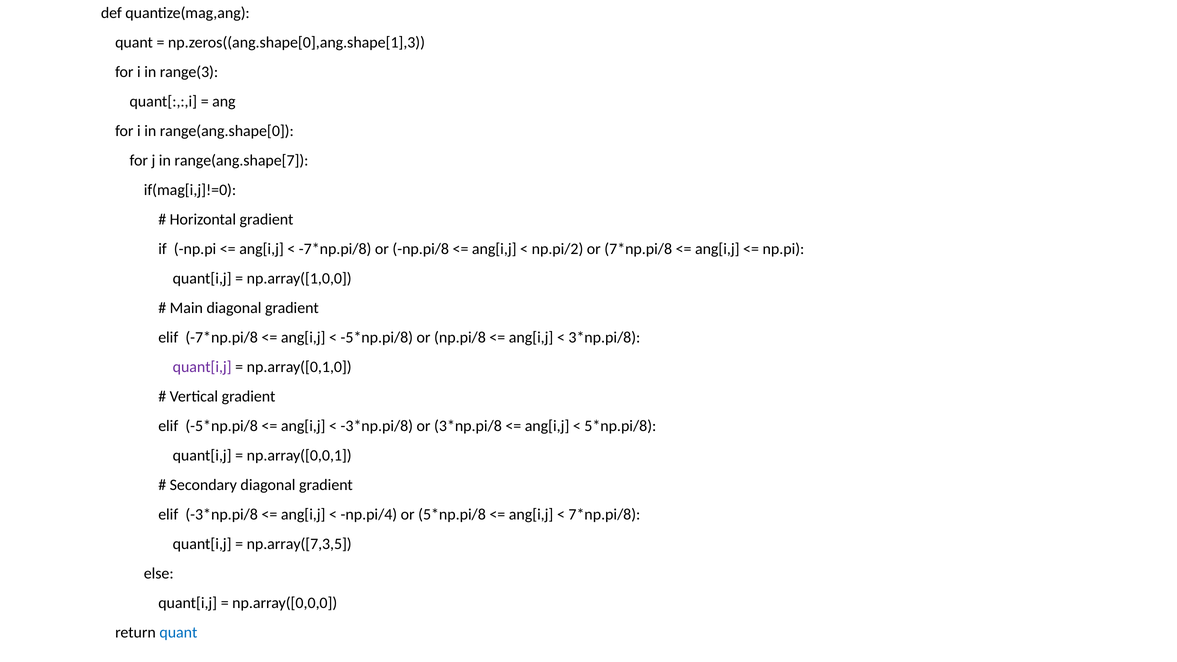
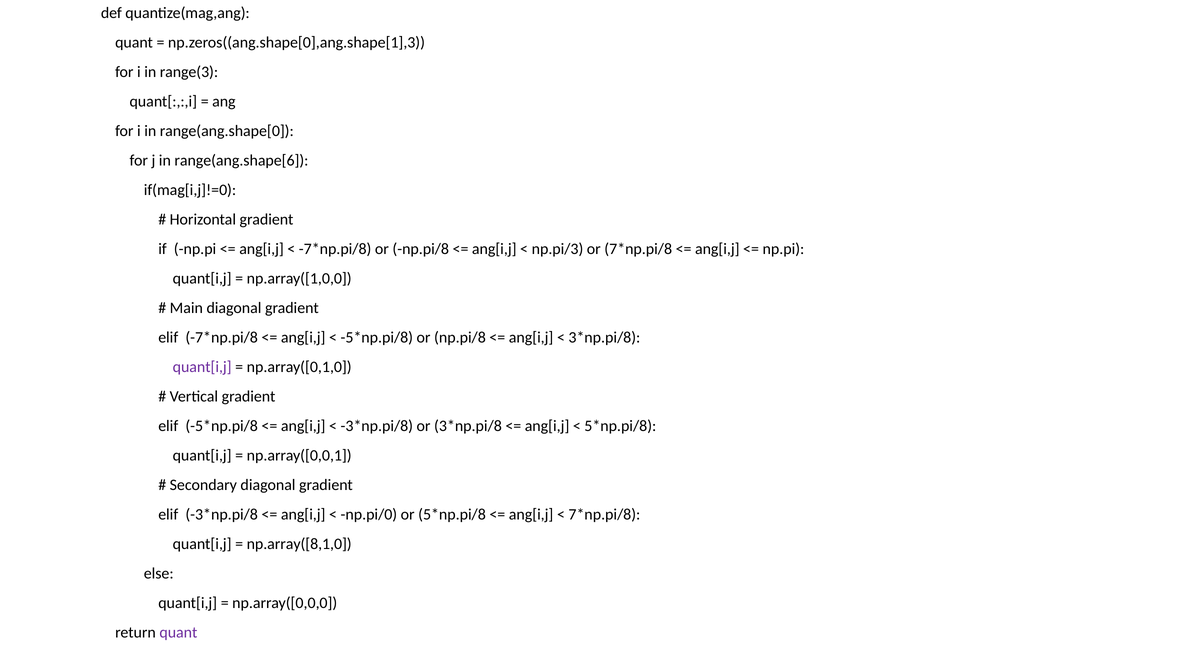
range(ang.shape[7: range(ang.shape[7 -> range(ang.shape[6 (241, 160)
np.pi/2: np.pi/2 -> np.pi/3 (558, 249)
np.pi/4: np.pi/4 -> np.pi/0 (369, 515)
np.array([7,3,5: np.array([7,3,5 -> np.array([8,1,0 (299, 544)
quant colour: blue -> purple (178, 633)
